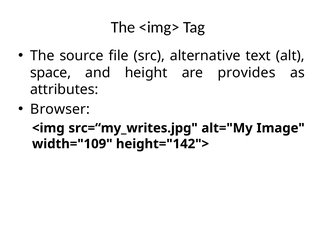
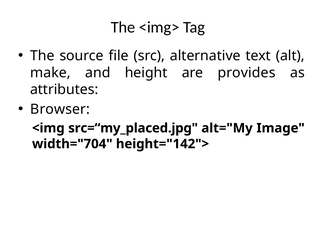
space: space -> make (50, 73)
src=“my_writes.jpg: src=“my_writes.jpg -> src=“my_placed.jpg (133, 128)
width="109: width="109 -> width="704 (72, 144)
